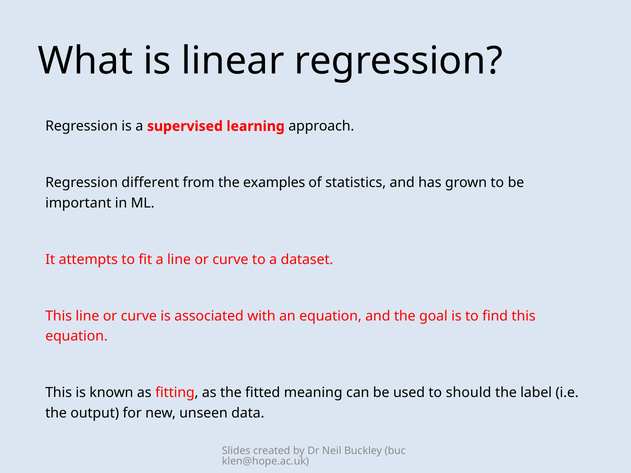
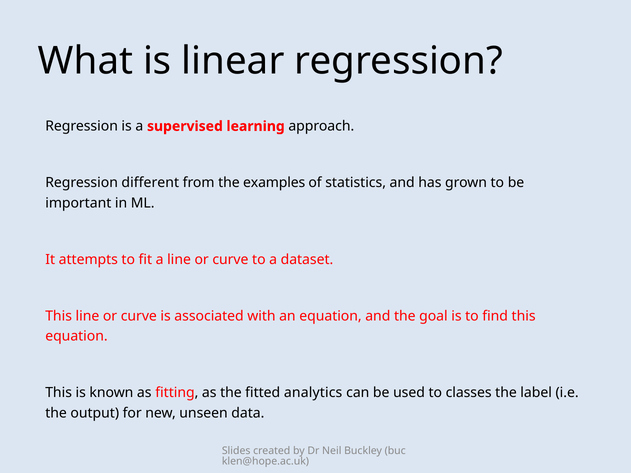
meaning: meaning -> analytics (313, 393)
should: should -> classes (469, 393)
